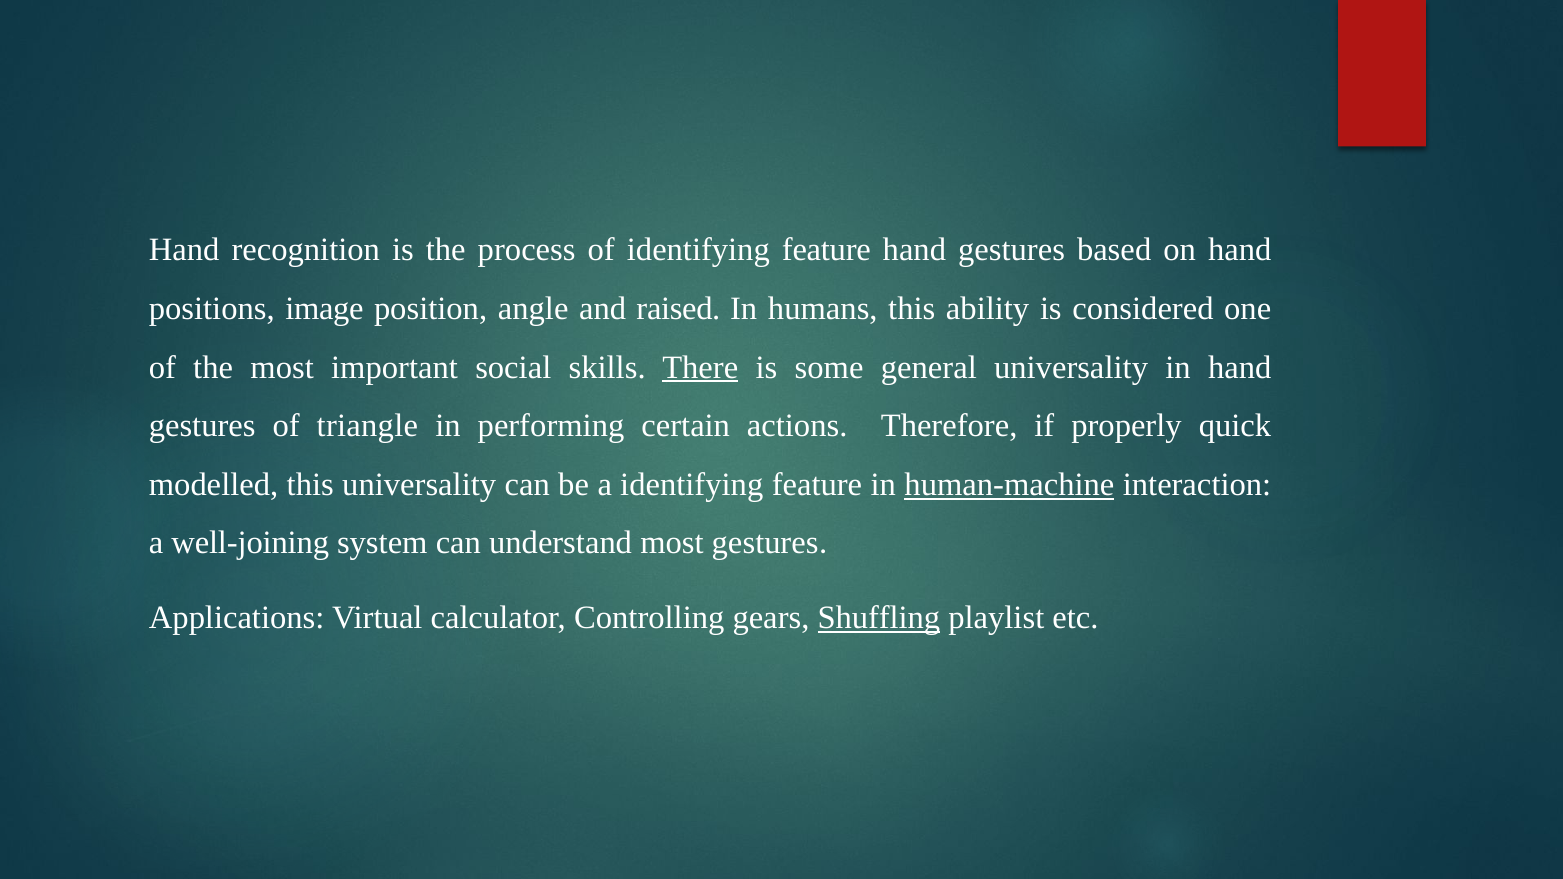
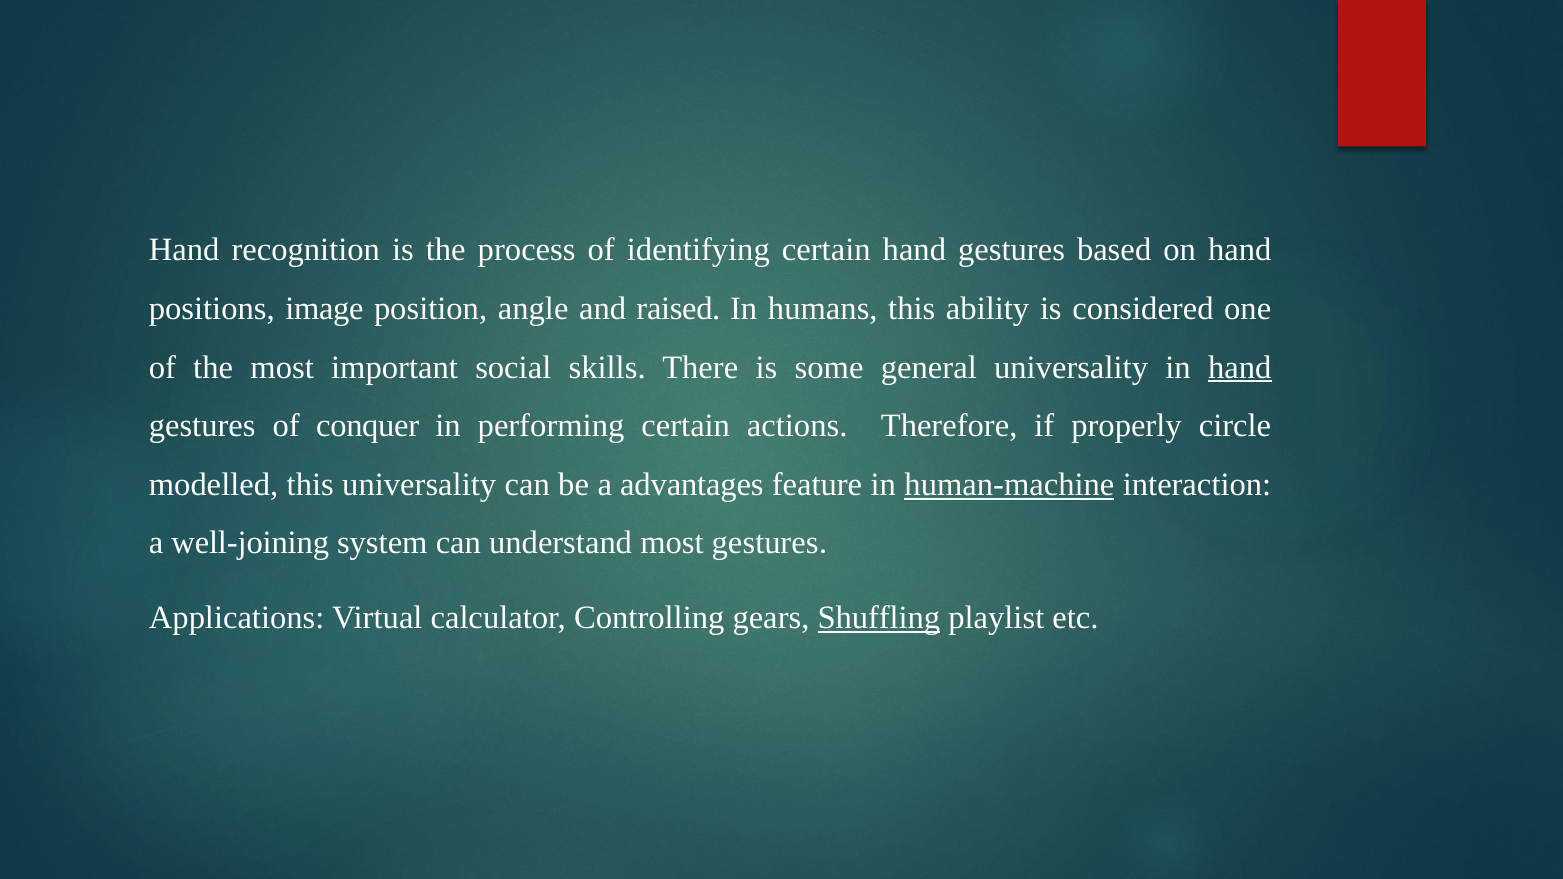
of identifying feature: feature -> certain (826, 250)
There underline: present -> none (700, 367)
hand underline: none -> present (1240, 367)
triangle: triangle -> conquer (368, 426)
quick: quick -> circle (1235, 426)
a identifying: identifying -> advantages (692, 485)
